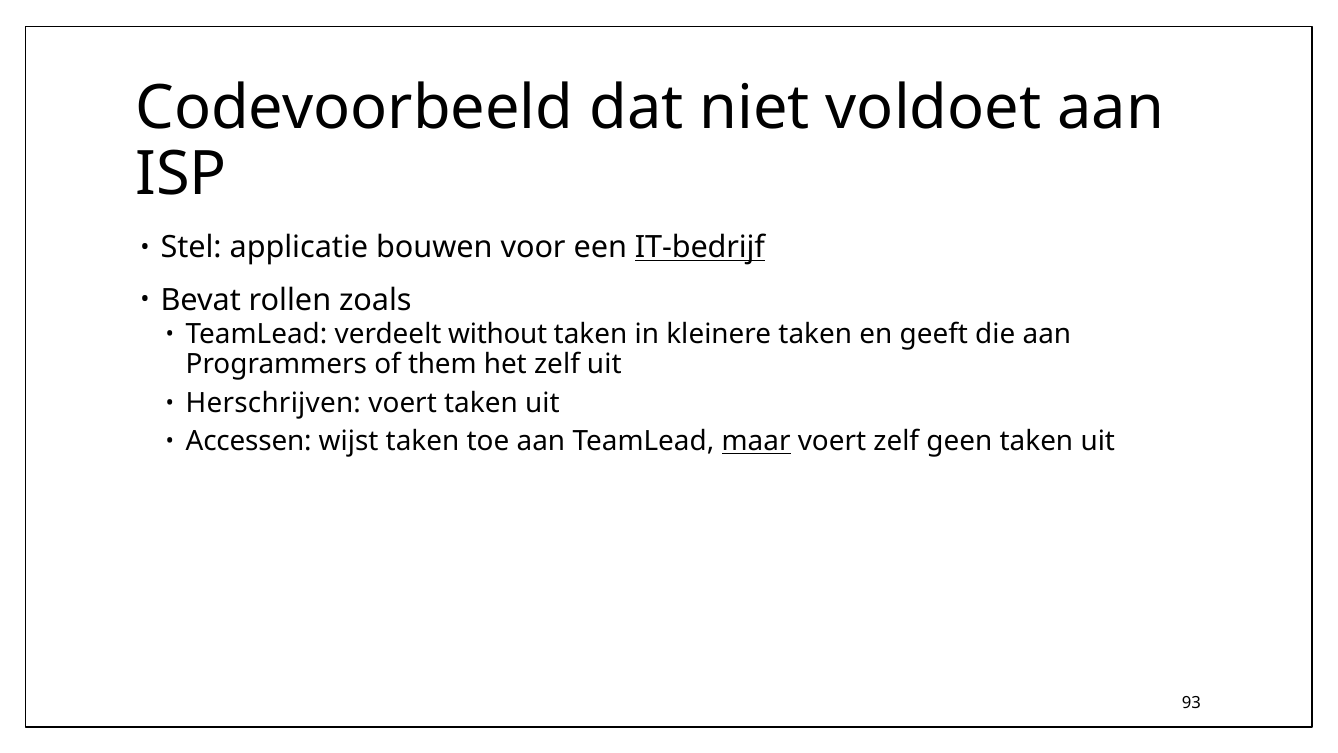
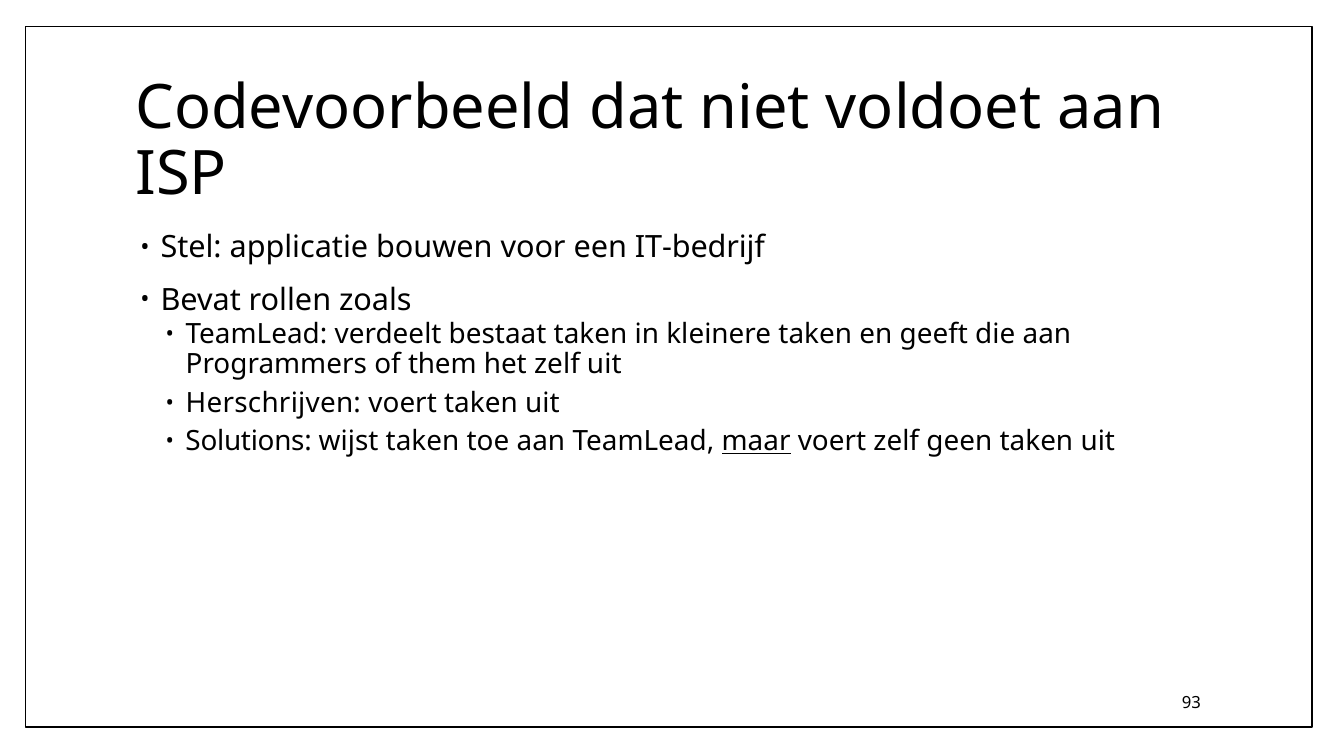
IT-bedrijf underline: present -> none (700, 247)
without: without -> bestaat (498, 334)
Accessen: Accessen -> Solutions (249, 441)
